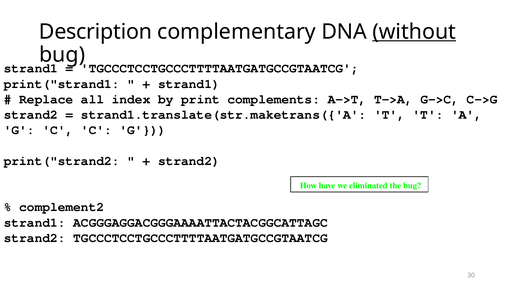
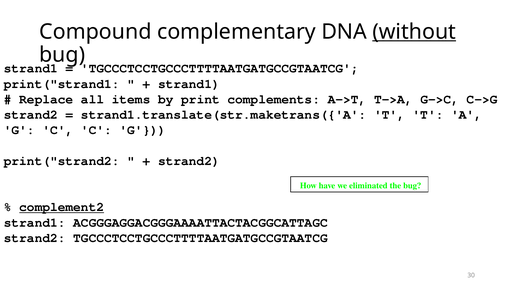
Description: Description -> Compound (95, 32)
index: index -> items (131, 99)
complement2 underline: none -> present (62, 207)
